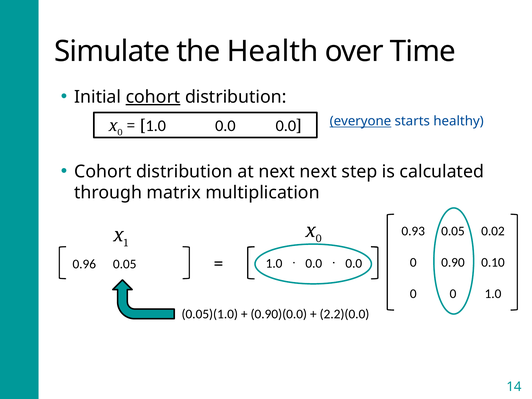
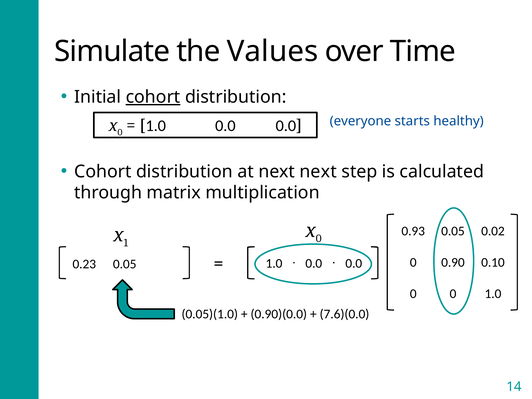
Health: Health -> Values (273, 51)
everyone underline: present -> none (360, 121)
0.96: 0.96 -> 0.23 (84, 264)
2.2)(0.0: 2.2)(0.0 -> 7.6)(0.0 (344, 314)
